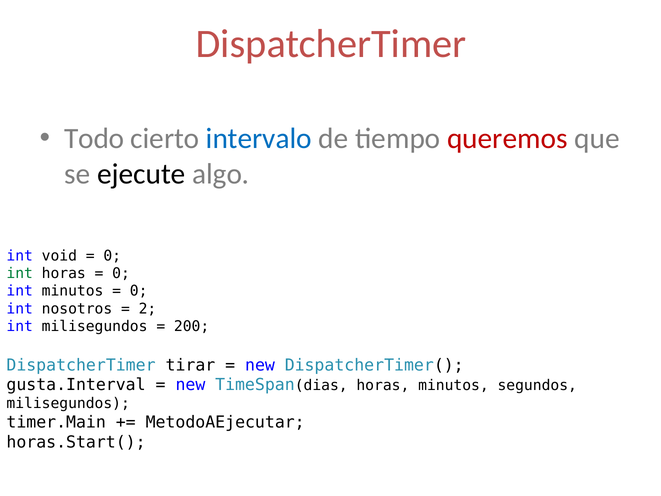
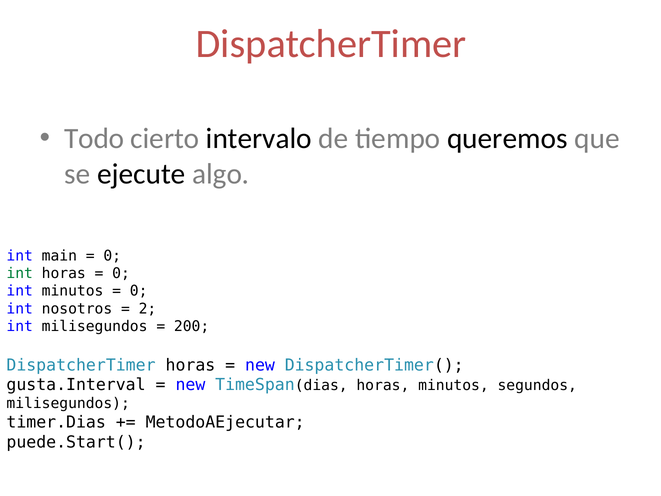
intervalo colour: blue -> black (259, 139)
queremos colour: red -> black (507, 139)
void: void -> main (59, 256)
DispatcherTimer tirar: tirar -> horas (190, 365)
timer.Main: timer.Main -> timer.Dias (56, 422)
horas.Start(: horas.Start( -> puede.Start( (76, 442)
